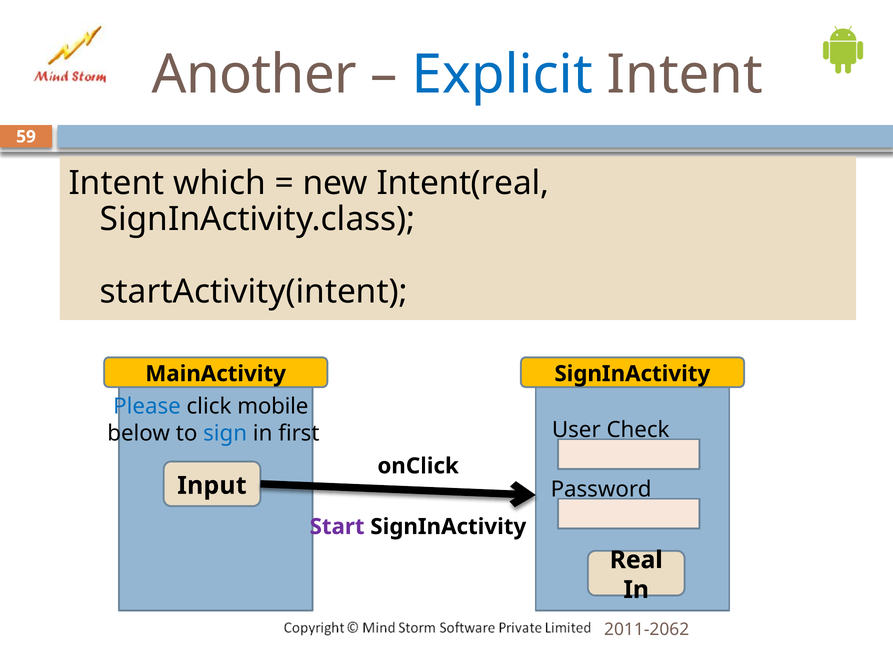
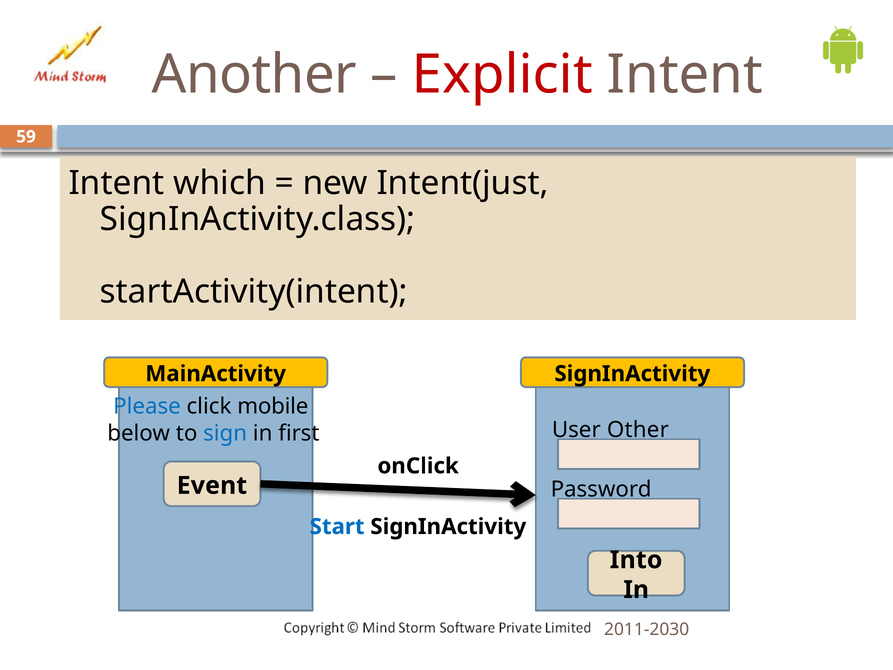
Explicit colour: blue -> red (502, 74)
Intent(real: Intent(real -> Intent(just (463, 183)
Check: Check -> Other (638, 430)
Input: Input -> Event (212, 485)
Start colour: purple -> blue (337, 526)
Real: Real -> Into (636, 560)
2011-2062: 2011-2062 -> 2011-2030 (647, 629)
